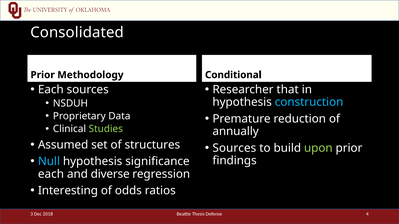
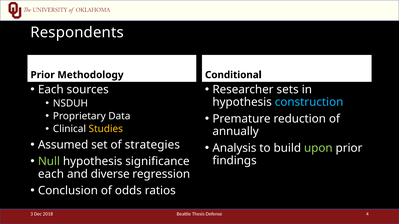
Consolidated: Consolidated -> Respondents (77, 33)
that: that -> sets (288, 90)
Studies colour: light green -> yellow (106, 129)
structures: structures -> strategies (152, 145)
Sources: Sources -> Analysis (234, 148)
Null colour: light blue -> light green (49, 162)
Interesting: Interesting -> Conclusion (68, 191)
